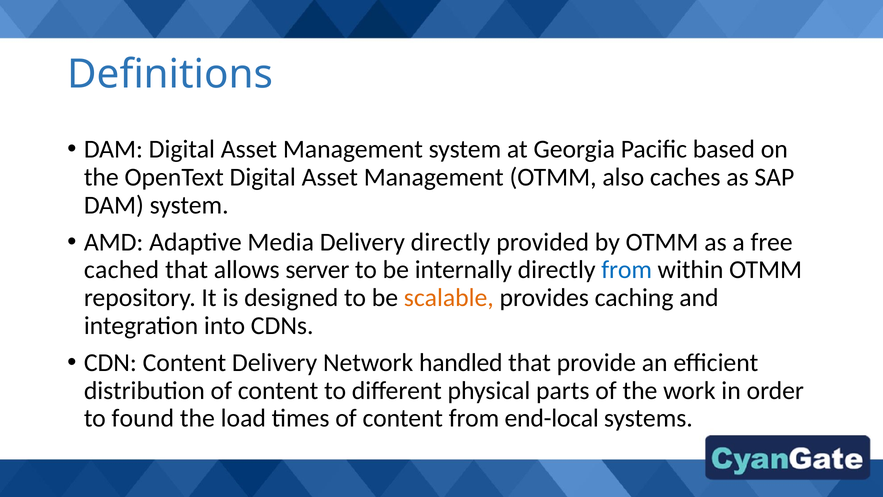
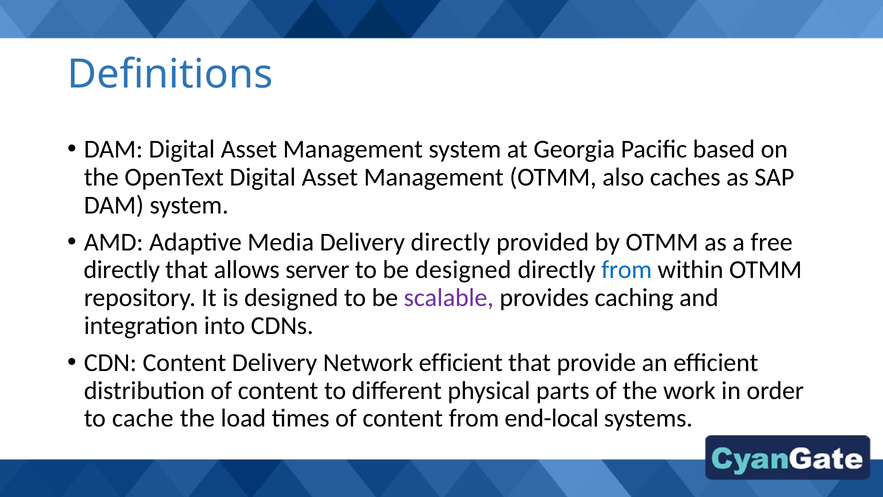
cached: cached -> directly (122, 270)
be internally: internally -> designed (463, 270)
scalable colour: orange -> purple (449, 298)
Network handled: handled -> efficient (461, 362)
found: found -> cache (143, 418)
